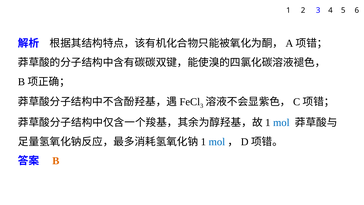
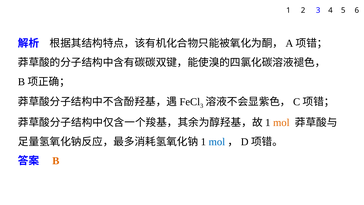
mol colour: blue -> orange (281, 123)
